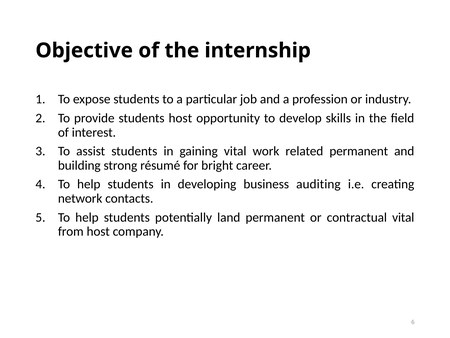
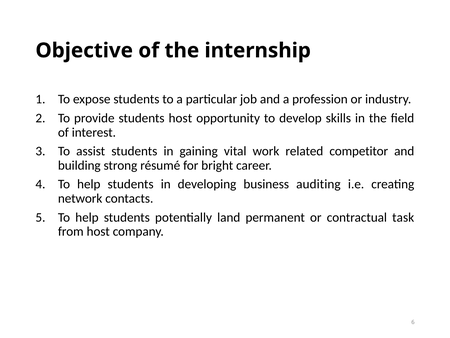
related permanent: permanent -> competitor (359, 151)
contractual vital: vital -> task (403, 217)
